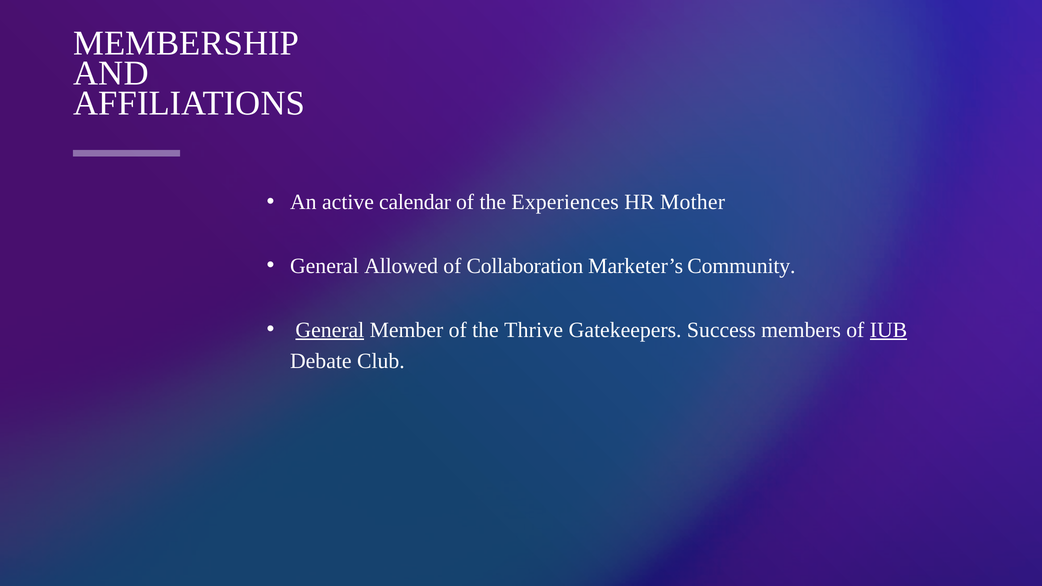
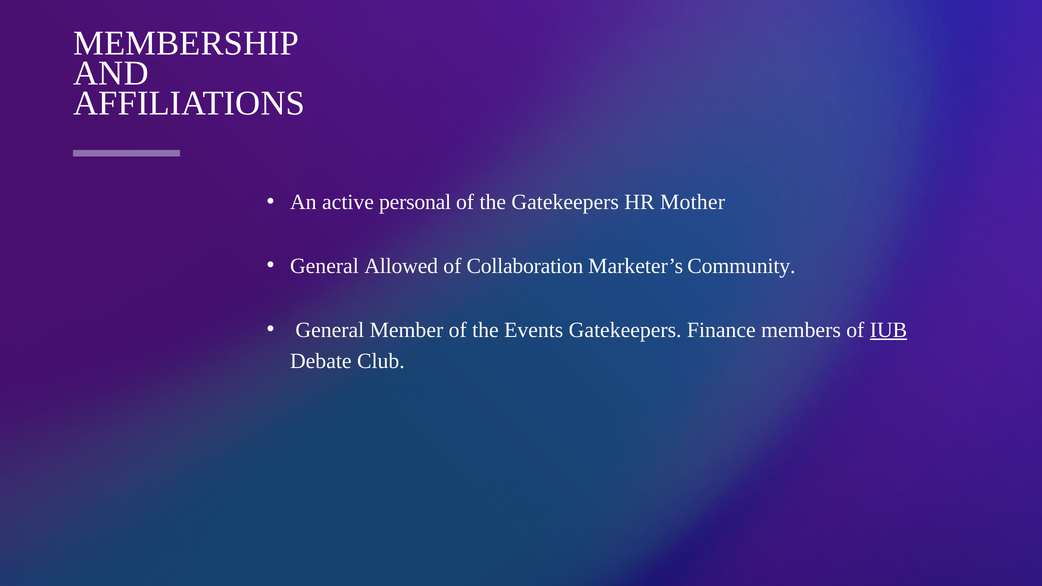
calendar: calendar -> personal (415, 202)
the Experiences: Experiences -> Gatekeepers (565, 202)
General underline: present -> none (330, 330)
Thrive: Thrive -> Events (534, 330)
Success: Success -> Finance (721, 330)
